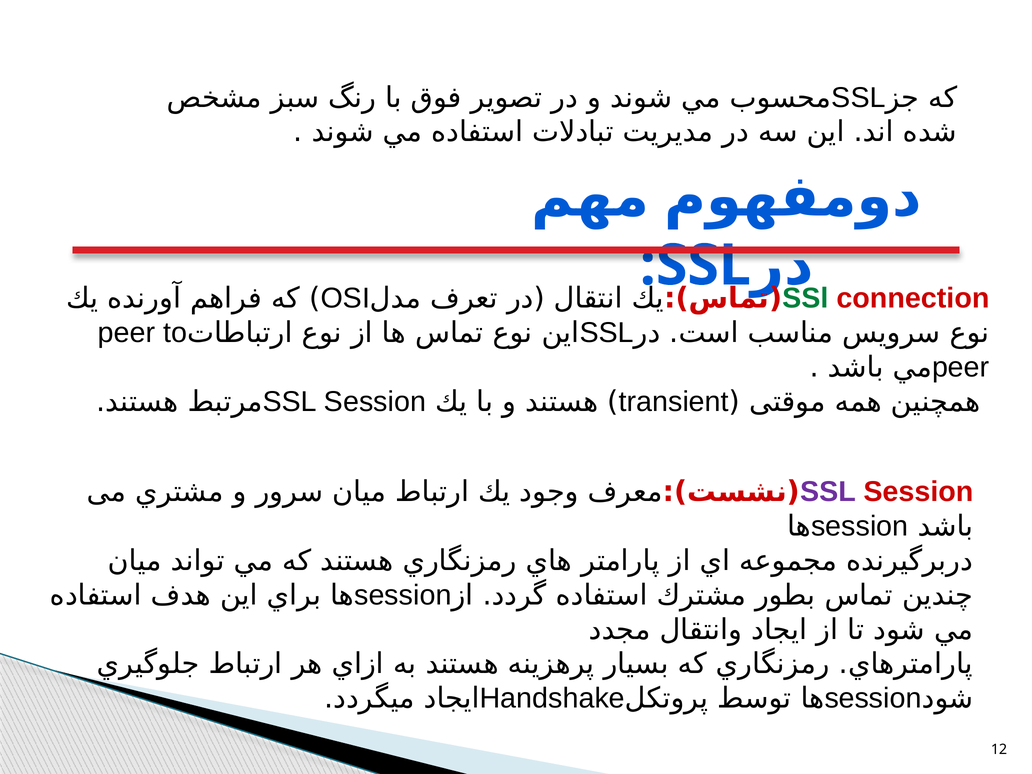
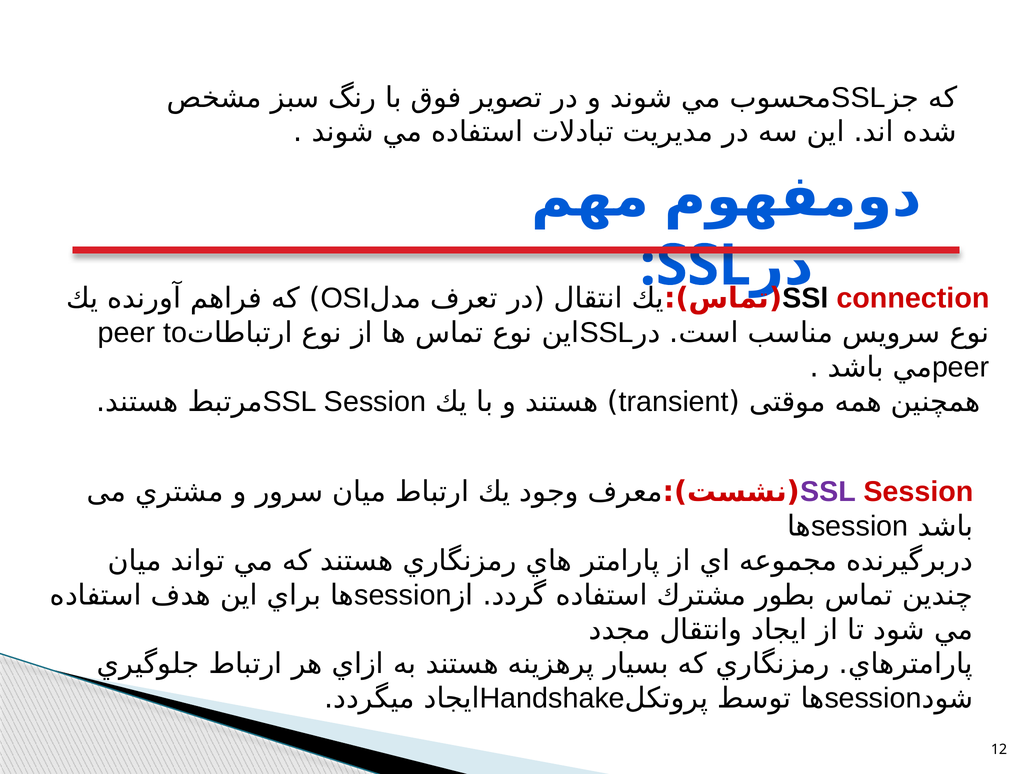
SSl colour: green -> black (805, 298)
